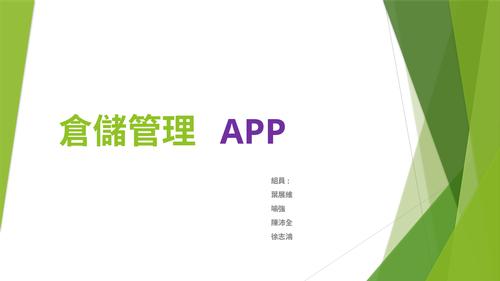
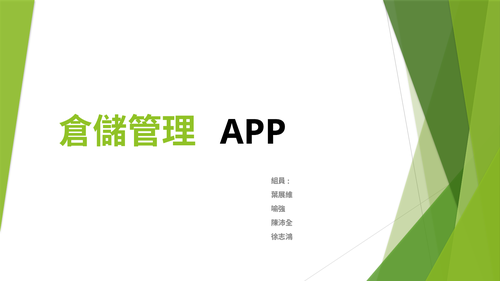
APP colour: purple -> black (253, 132)
